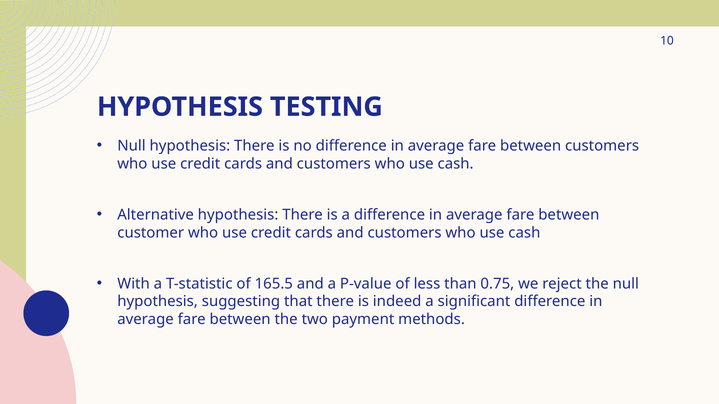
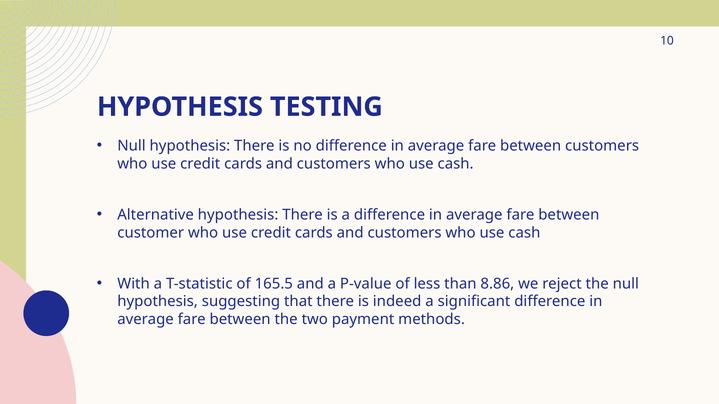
0.75: 0.75 -> 8.86 (497, 284)
